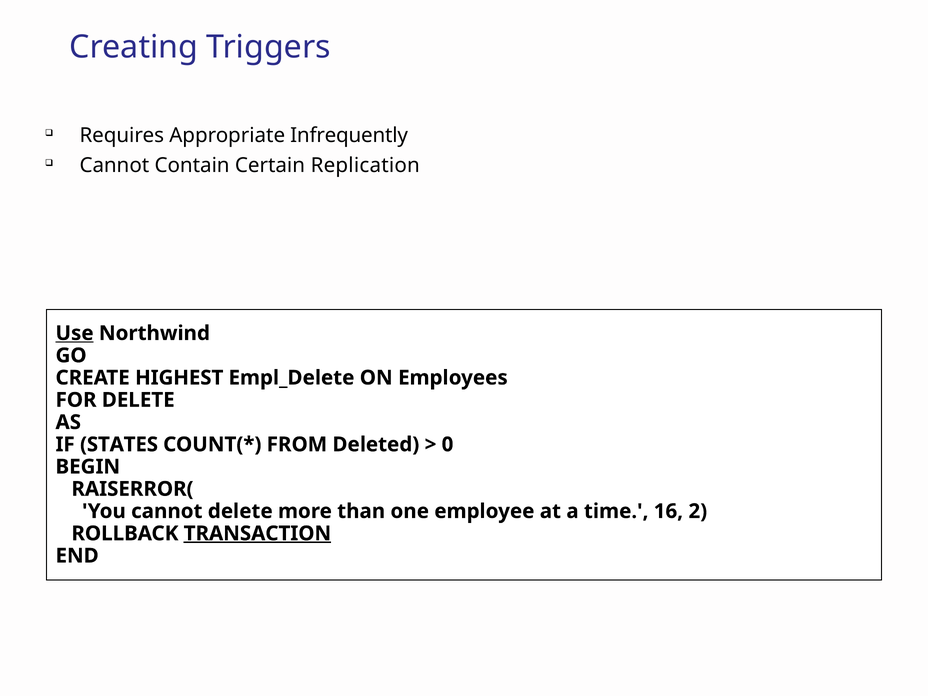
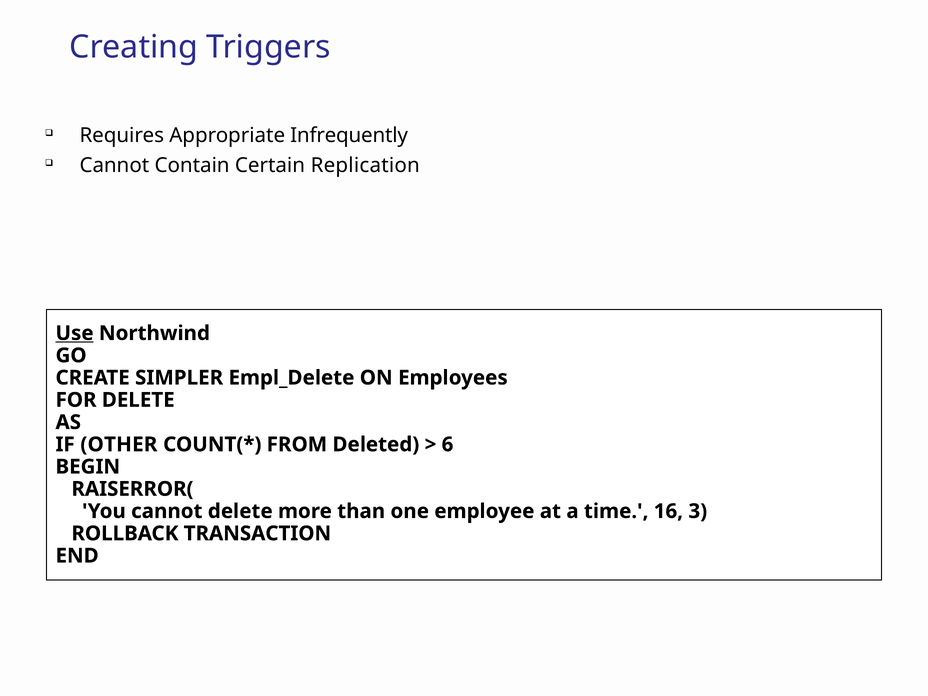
HIGHEST: HIGHEST -> SIMPLER (179, 378)
STATES: STATES -> OTHER (119, 444)
0: 0 -> 6 (447, 444)
2: 2 -> 3 (698, 511)
TRANSACTION underline: present -> none (257, 533)
